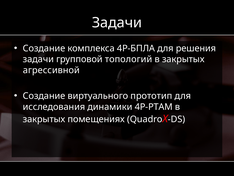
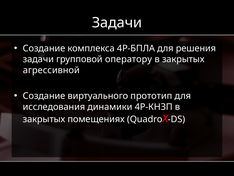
топологий: топологий -> оператору (129, 59)
4Р-PTAM: 4Р-PTAM -> 4Р-КНЗП (154, 107)
